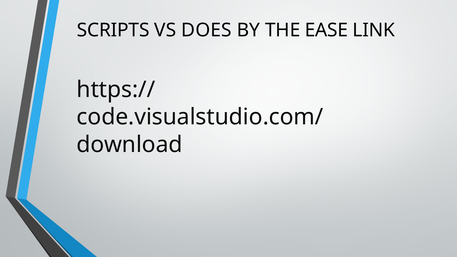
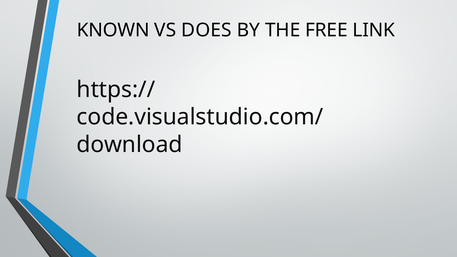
SCRIPTS: SCRIPTS -> KNOWN (113, 30)
EASE: EASE -> FREE (326, 30)
